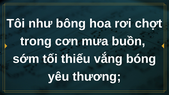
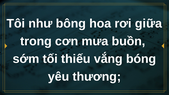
chợt: chợt -> giữa (149, 23)
